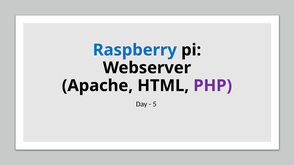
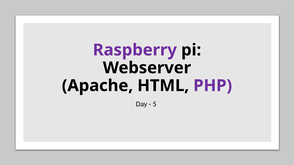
Raspberry colour: blue -> purple (135, 50)
